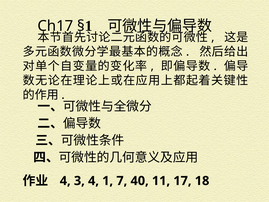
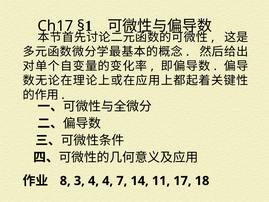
4: 4 -> 8 (65, 181)
4 1: 1 -> 4 (108, 181)
40: 40 -> 14 (140, 181)
